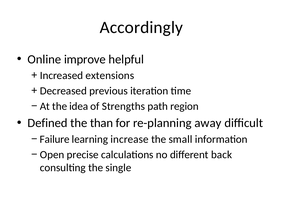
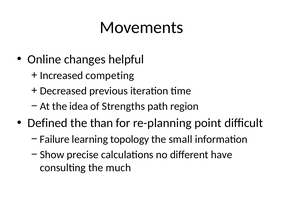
Accordingly: Accordingly -> Movements (141, 27)
improve: improve -> changes (85, 59)
extensions: extensions -> competing (110, 76)
away: away -> point (208, 123)
increase: increase -> topology (130, 139)
Open: Open -> Show (52, 155)
back: back -> have (222, 155)
single: single -> much (118, 168)
